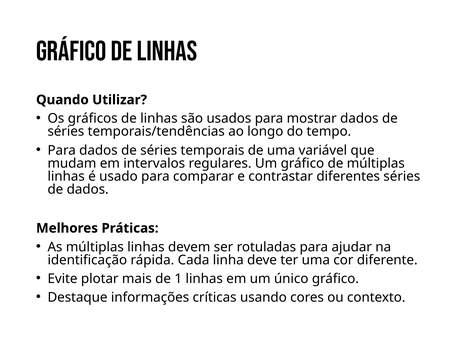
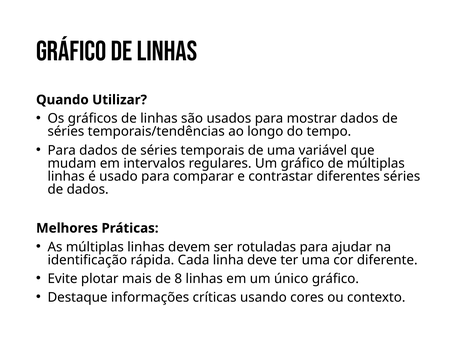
1: 1 -> 8 (178, 278)
